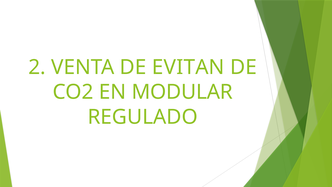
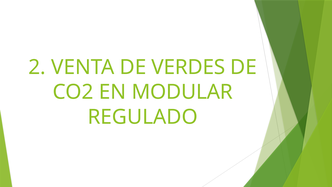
EVITAN: EVITAN -> VERDES (188, 67)
